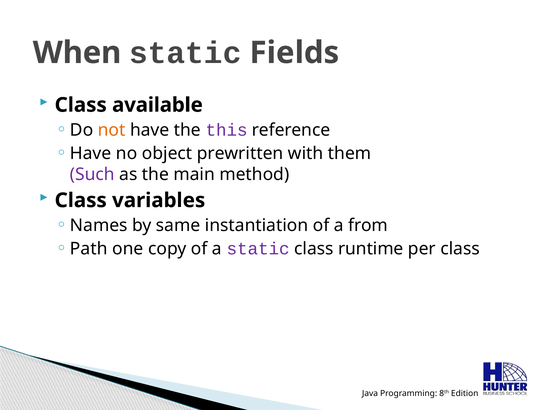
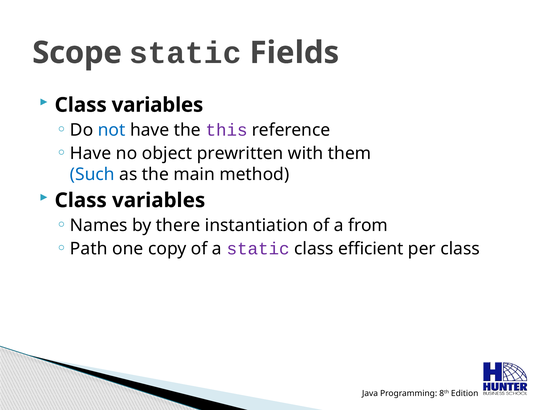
When: When -> Scope (77, 53)
available: available -> variables (157, 105)
not colour: orange -> blue (112, 130)
Such colour: purple -> blue (92, 174)
same: same -> there (178, 226)
runtime: runtime -> efficient (371, 249)
